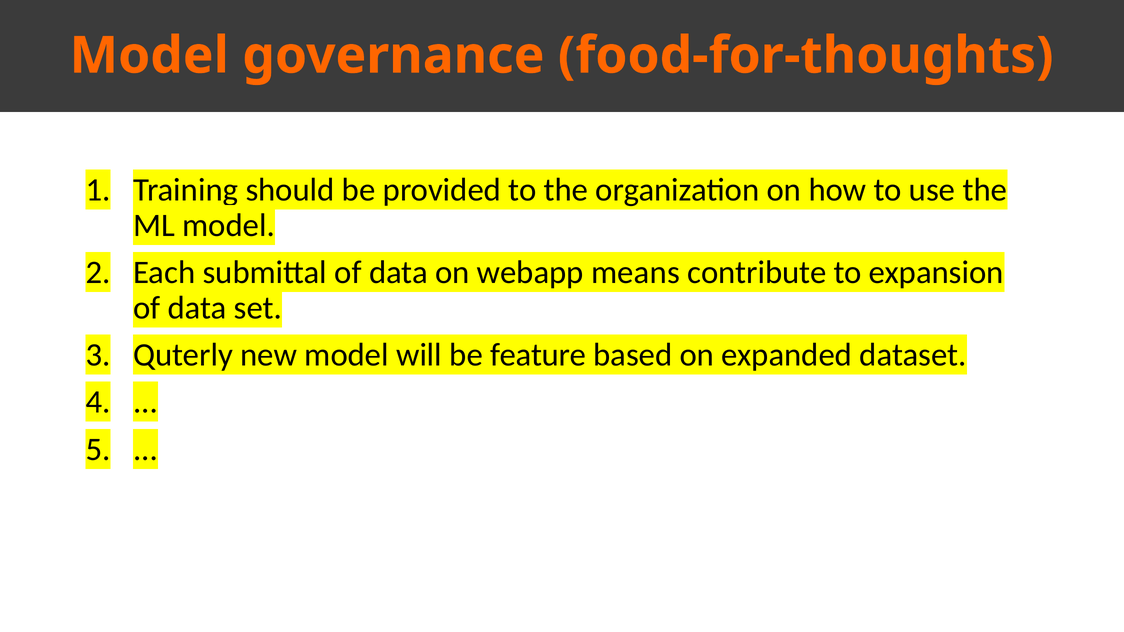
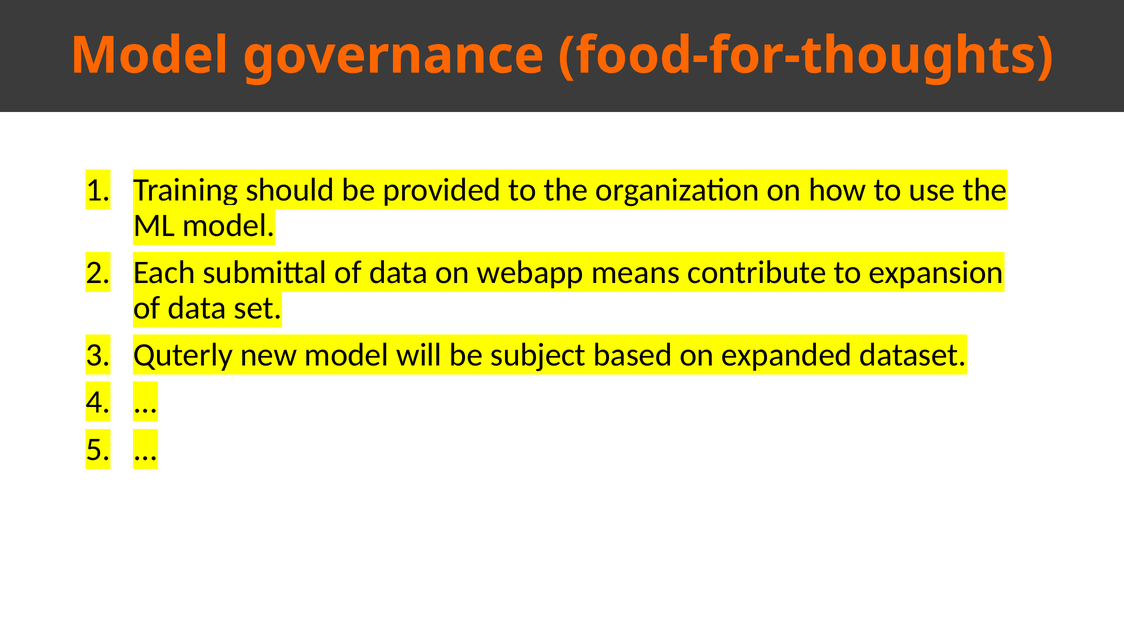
feature: feature -> subject (538, 355)
